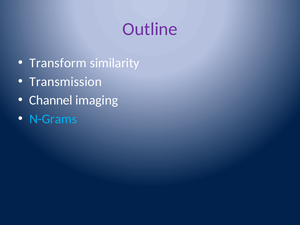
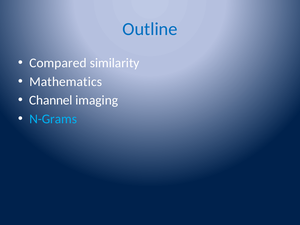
Outline colour: purple -> blue (150, 29)
Transform: Transform -> Compared (58, 63)
Transmission: Transmission -> Mathematics (66, 82)
